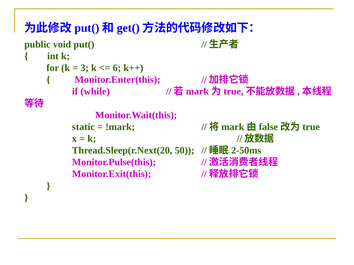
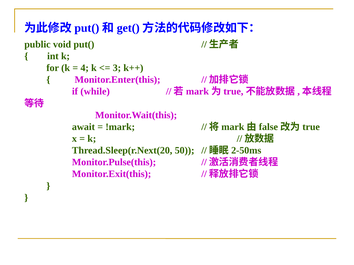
3: 3 -> 4 (85, 68)
6: 6 -> 3 (117, 68)
static: static -> await (83, 127)
